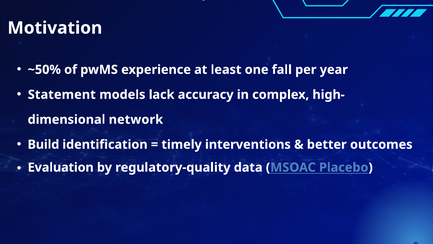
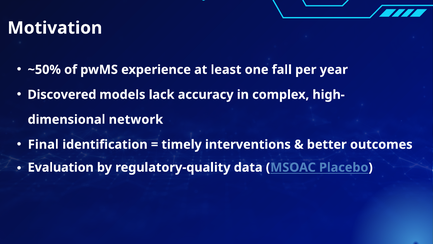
Statement: Statement -> Discovered (62, 94)
Build: Build -> Final (43, 144)
